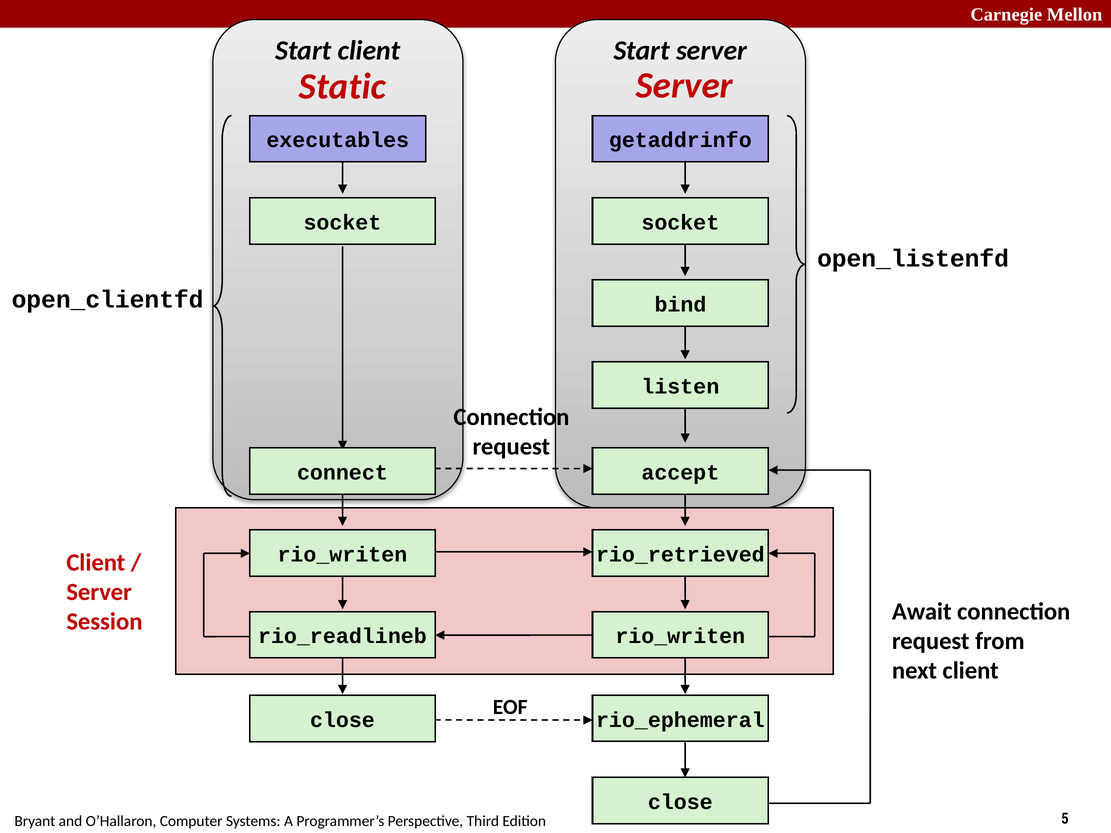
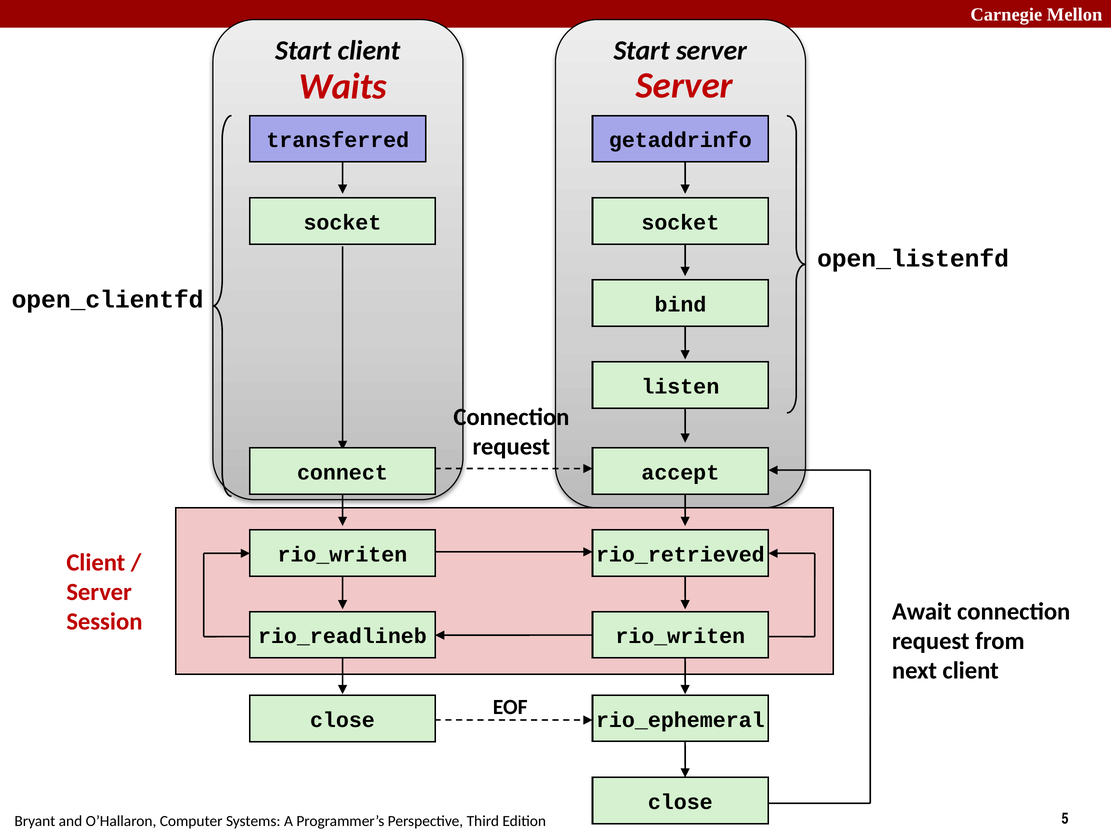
Static: Static -> Waits (343, 86)
executables: executables -> transferred (338, 140)
